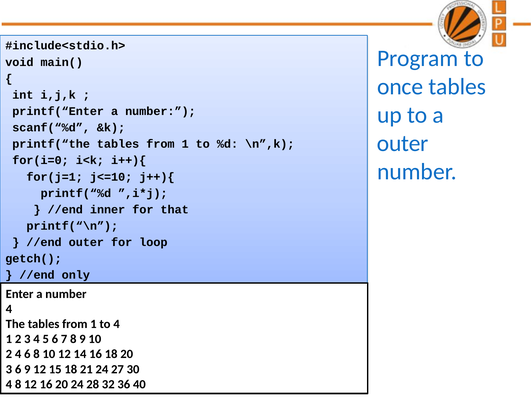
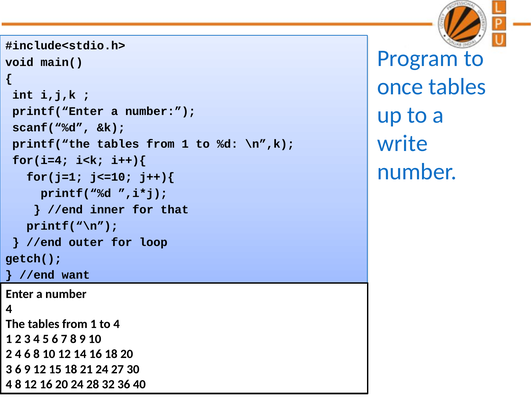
outer: outer -> write (402, 143)
for(i=0: for(i=0 -> for(i=4 (41, 161)
only: only -> want (76, 275)
